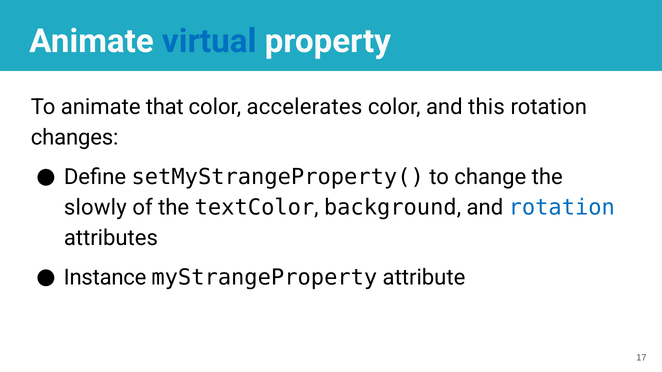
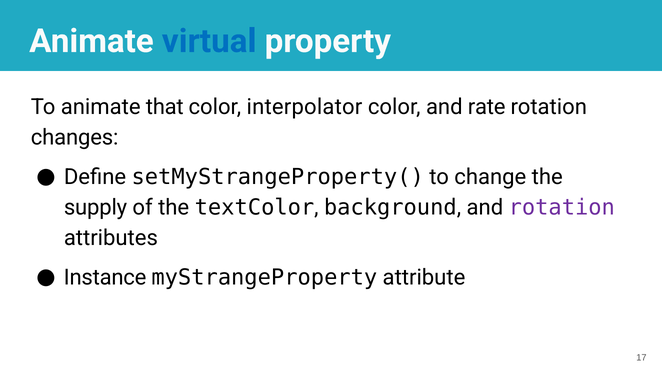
accelerates: accelerates -> interpolator (304, 107)
this: this -> rate (487, 107)
slowly: slowly -> supply (96, 208)
rotation colour: blue -> purple (562, 208)
